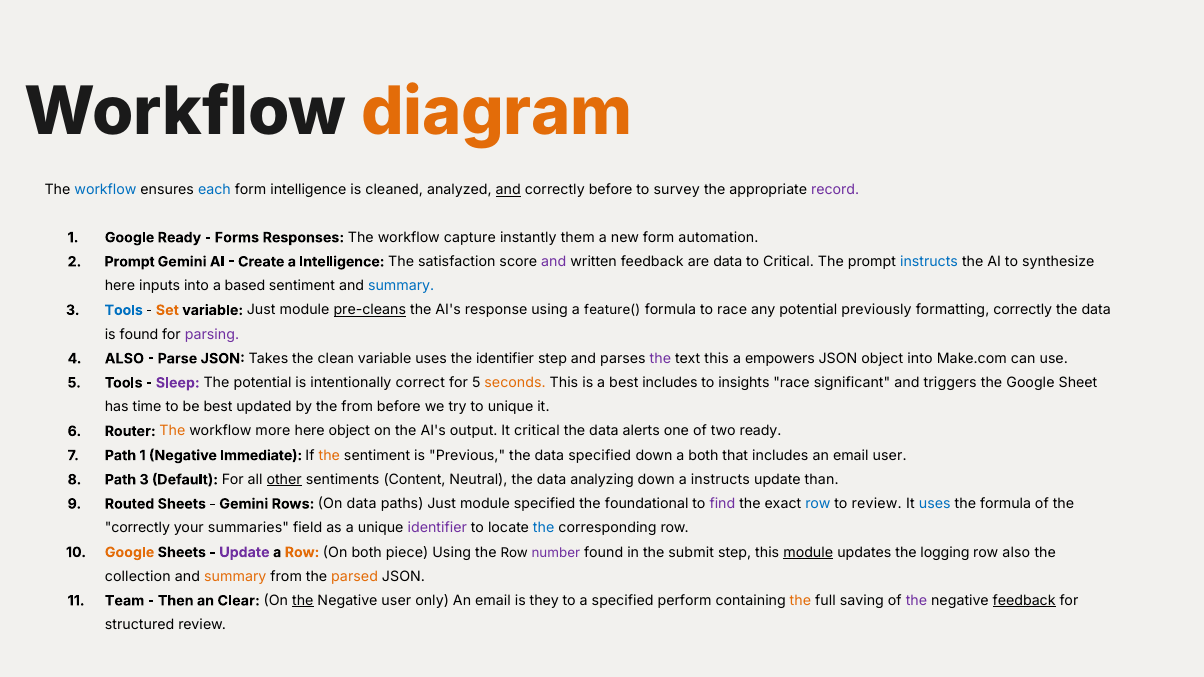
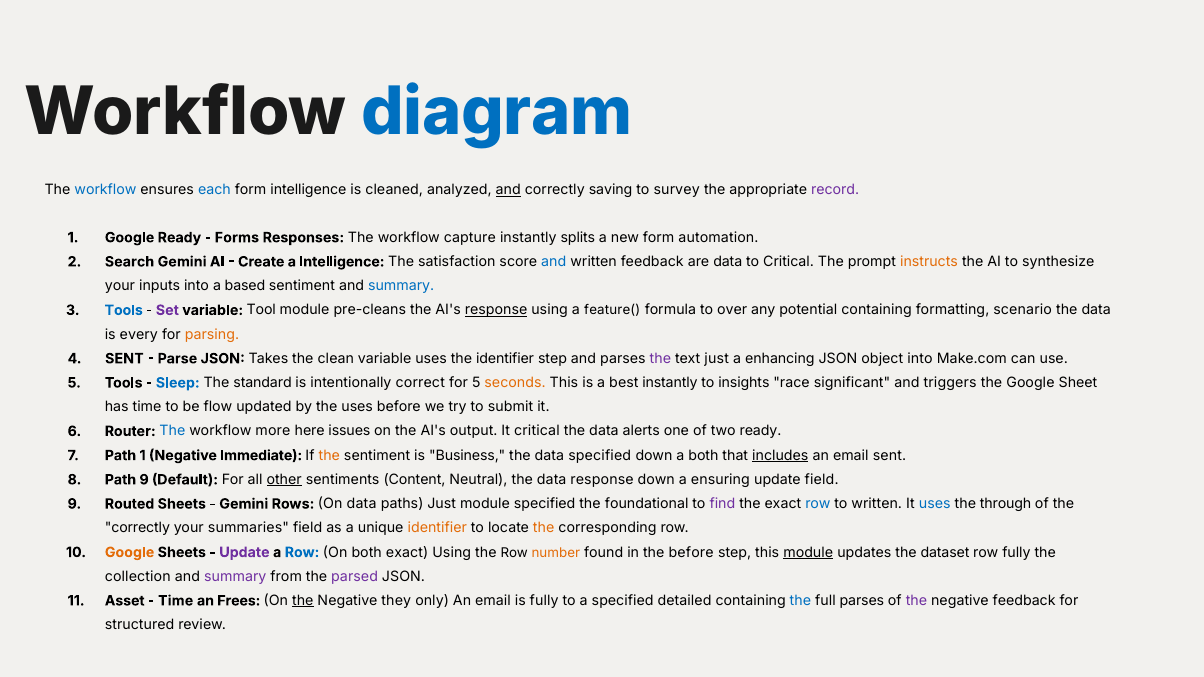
diagram colour: orange -> blue (497, 113)
correctly before: before -> saving (611, 190)
them: them -> splits (578, 238)
2 Prompt: Prompt -> Search (130, 262)
and colour: purple -> blue (554, 262)
instructs colour: blue -> orange (929, 262)
here: here -> your (120, 286)
Set colour: orange -> purple (167, 310)
variable Just: Just -> Tool (261, 310)
pre-cleans underline: present -> none (370, 310)
response underline: none -> present (496, 310)
to race: race -> over (732, 310)
potential previously: previously -> containing (877, 310)
formatting correctly: correctly -> scenario (1023, 310)
is found: found -> every (139, 335)
parsing colour: purple -> orange (212, 335)
ALSO: ALSO -> SENT (124, 359)
text this: this -> just (717, 359)
empowers: empowers -> enhancing (780, 359)
Sleep colour: purple -> blue (178, 383)
The potential: potential -> standard (263, 383)
best includes: includes -> instantly (670, 383)
be best: best -> flow (218, 407)
the from: from -> uses (357, 407)
to unique: unique -> submit (511, 407)
The colour: orange -> blue (172, 431)
here object: object -> issues (349, 431)
Previous: Previous -> Business (467, 456)
includes underline: none -> present (780, 456)
email user: user -> sent (890, 456)
Path 3: 3 -> 9 (144, 480)
data analyzing: analyzing -> response (602, 480)
a instructs: instructs -> ensuring (720, 480)
update than: than -> field (822, 480)
to review: review -> written (877, 504)
the formula: formula -> through (1006, 504)
identifier colour: purple -> orange (437, 528)
the colour: blue -> orange (544, 528)
Row colour: orange -> blue (302, 553)
both piece: piece -> exact (407, 553)
number colour: purple -> orange (556, 553)
the submit: submit -> before (691, 553)
logging: logging -> dataset (945, 553)
row also: also -> fully (1016, 553)
summary colour: orange -> purple (235, 577)
parsed colour: orange -> purple (355, 577)
Team: Team -> Asset (125, 601)
Then: Then -> Time (176, 601)
Clear: Clear -> Frees (239, 601)
Negative user: user -> they (396, 601)
is they: they -> fully (544, 601)
perform: perform -> detailed (685, 601)
the colour: orange -> blue (800, 601)
full saving: saving -> parses (862, 601)
feedback underline: present -> none (1024, 601)
